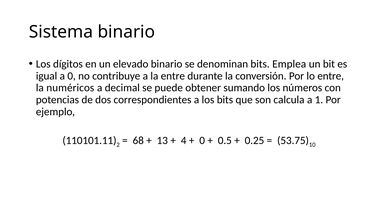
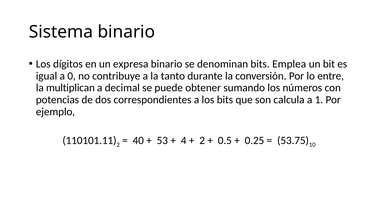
elevado: elevado -> expresa (131, 64)
la entre: entre -> tanto (173, 76)
numéricos: numéricos -> multiplican (70, 88)
68: 68 -> 40 (138, 140)
13: 13 -> 53 (162, 140)
0: 0 -> 2 (202, 140)
